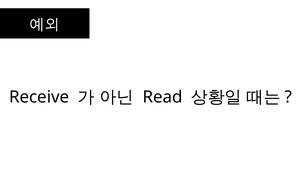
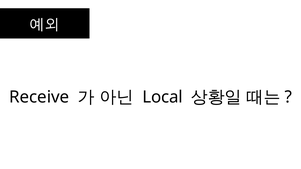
Read: Read -> Local (163, 97)
